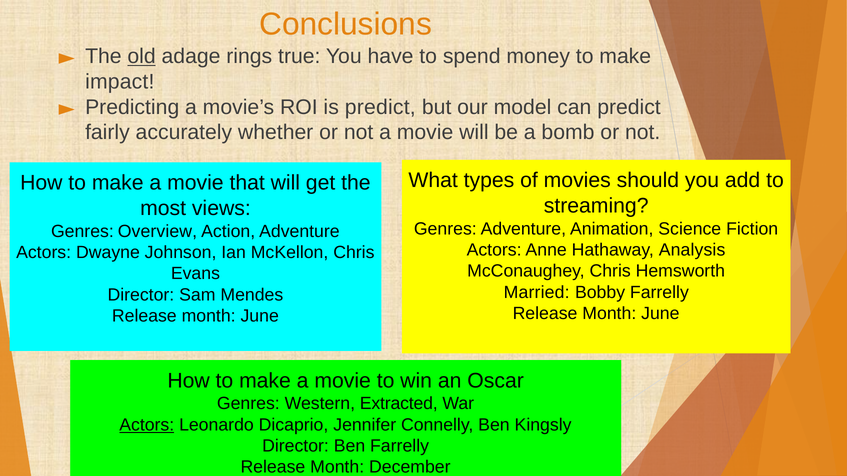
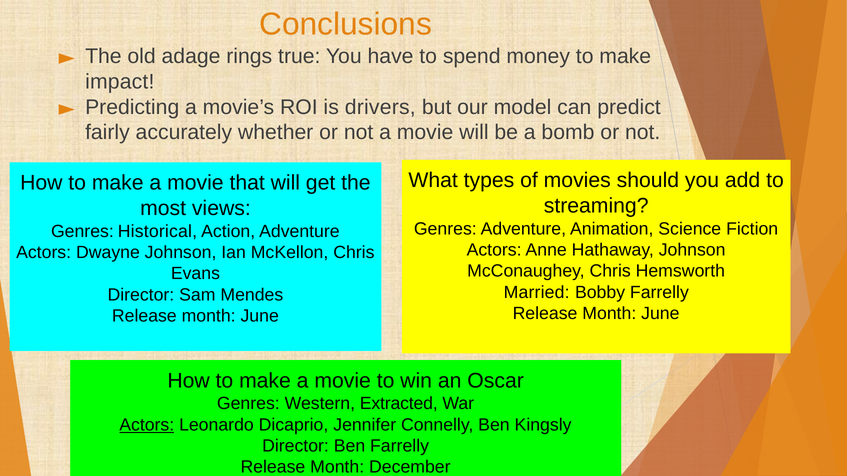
old underline: present -> none (142, 56)
is predict: predict -> drivers (380, 107)
Overview: Overview -> Historical (157, 231)
Hathaway Analysis: Analysis -> Johnson (692, 250)
